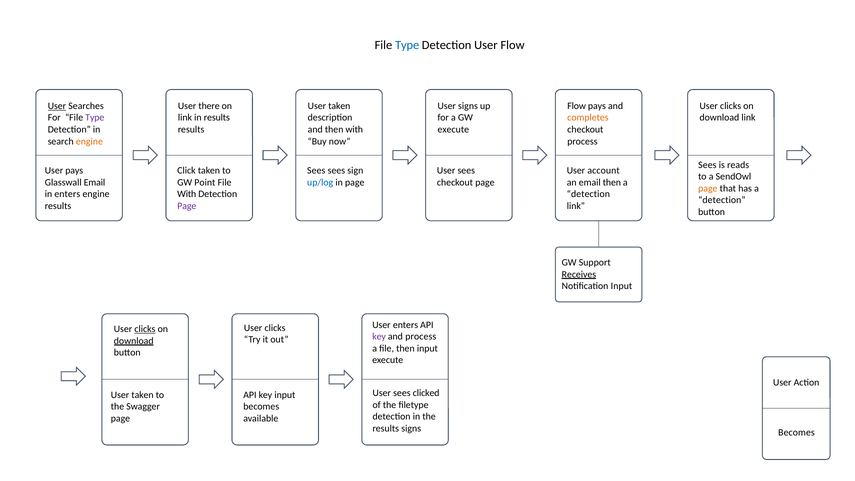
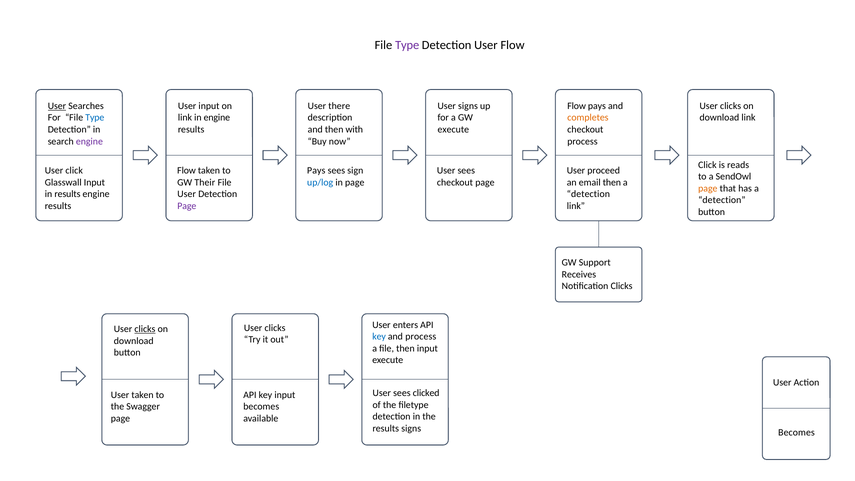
Type colour: blue -> purple (407, 45)
User there: there -> input (209, 106)
taken: taken -> there (339, 106)
Type colour: purple -> blue (95, 118)
in results: results -> engine (217, 118)
engine colour: orange -> purple (89, 141)
Sees: Sees -> Click (707, 165)
User pays: pays -> click (74, 171)
Click: Click -> Flow (187, 171)
Sees: Sees -> Pays (316, 171)
account: account -> proceed (604, 171)
Glasswall Email: Email -> Input (94, 182)
Point: Point -> Their (205, 182)
in enters: enters -> results (67, 194)
With: With -> User (187, 194)
Receives underline: present -> none (579, 274)
Notification Input: Input -> Clicks (622, 286)
key colour: purple -> blue (379, 337)
download underline: present -> none (134, 341)
